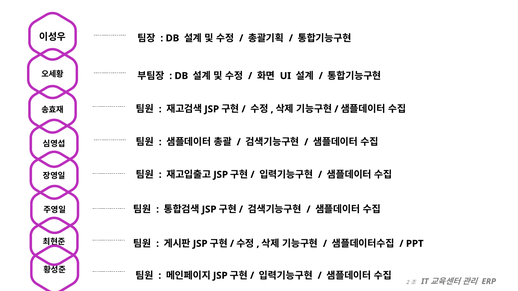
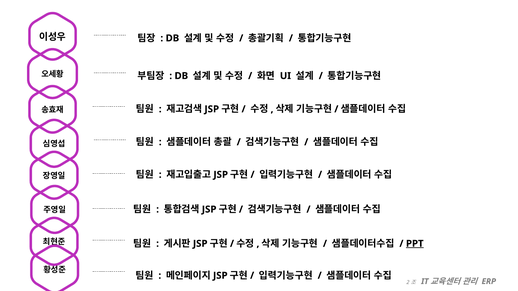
PPT underline: none -> present (415, 244)
